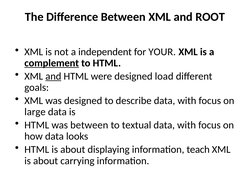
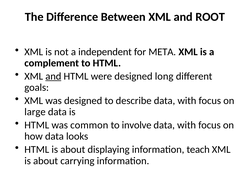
YOUR: YOUR -> META (162, 52)
complement underline: present -> none (52, 63)
load: load -> long (164, 76)
was between: between -> common (89, 125)
textual: textual -> involve (137, 125)
